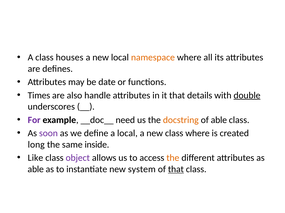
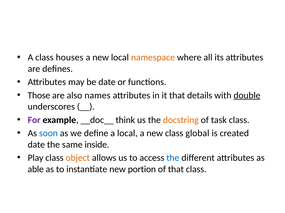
Times: Times -> Those (39, 96)
handle: handle -> names (97, 96)
need: need -> think (125, 120)
of able: able -> task (219, 120)
soon colour: purple -> blue (48, 134)
class where: where -> global (197, 134)
long: long -> date (36, 145)
Like: Like -> Play (36, 158)
object colour: purple -> orange (78, 158)
the colour: orange -> blue (173, 158)
system: system -> portion (142, 170)
that underline: present -> none (176, 170)
